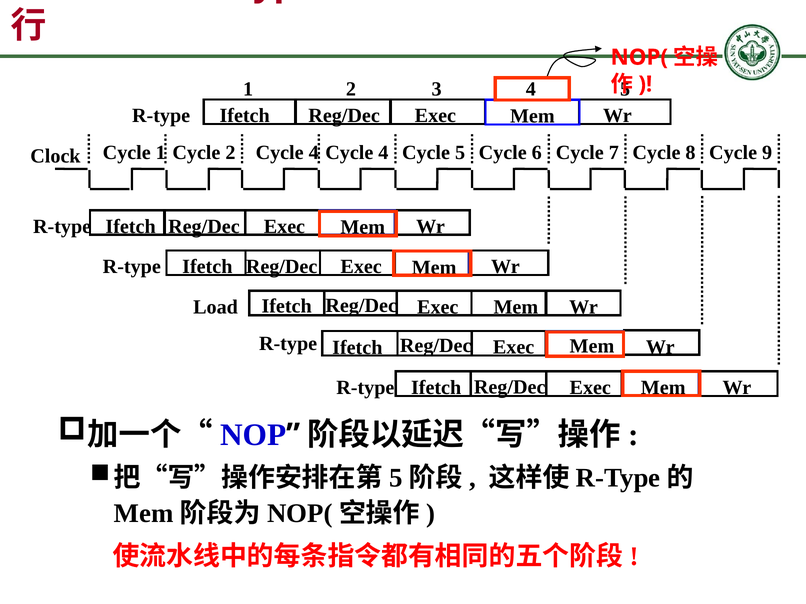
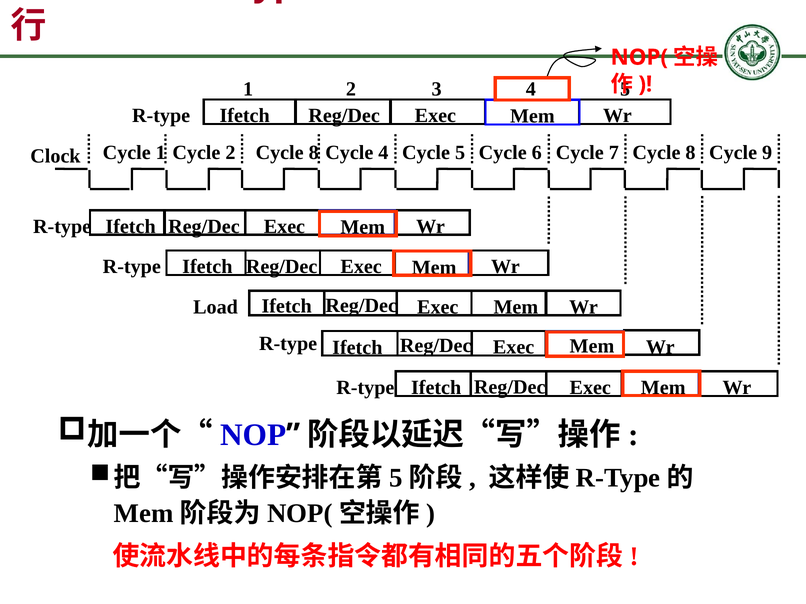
2 Cycle 4: 4 -> 8 (314, 153)
